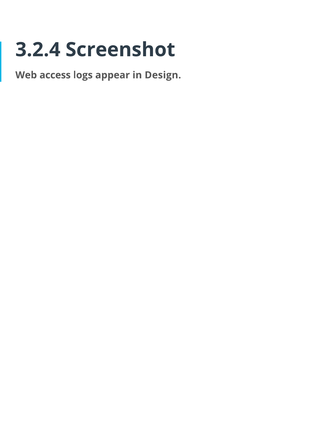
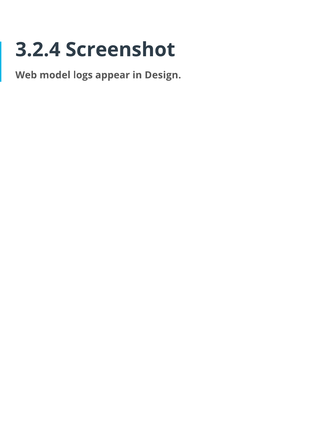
access: access -> model (55, 75)
